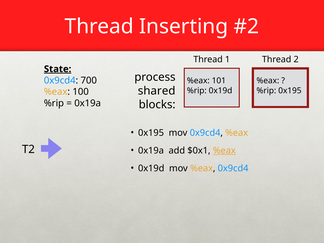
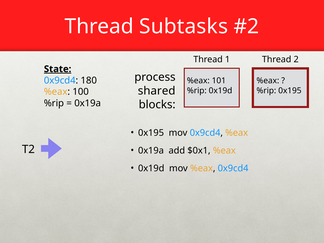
Inserting: Inserting -> Subtasks (184, 26)
700: 700 -> 180 (89, 80)
%eax underline: present -> none (224, 151)
